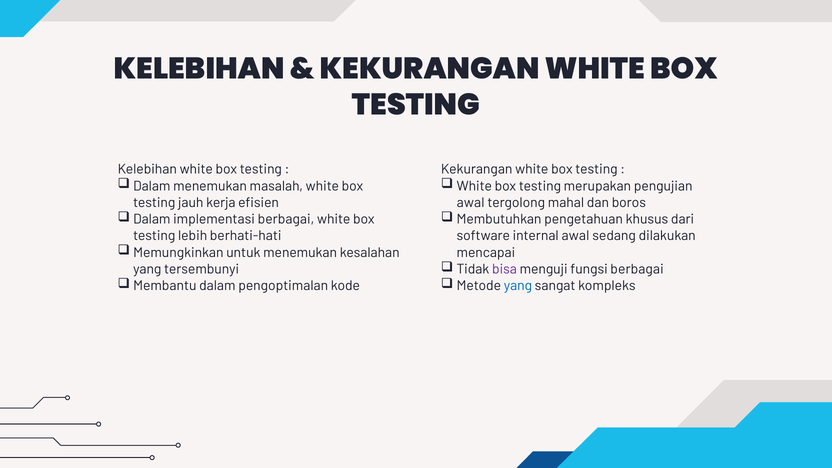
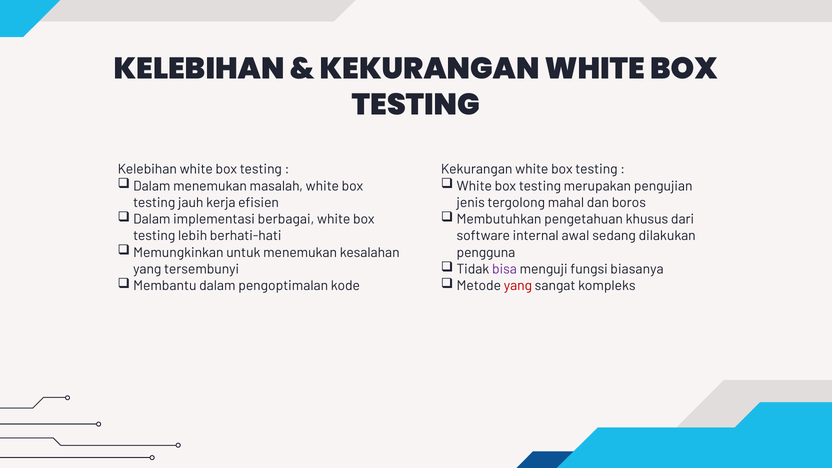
awal: awal -> jenis (471, 203)
mencapai: mencapai -> pengguna (486, 253)
fungsi berbagai: berbagai -> biasanya (637, 269)
yang colour: blue -> red (518, 286)
